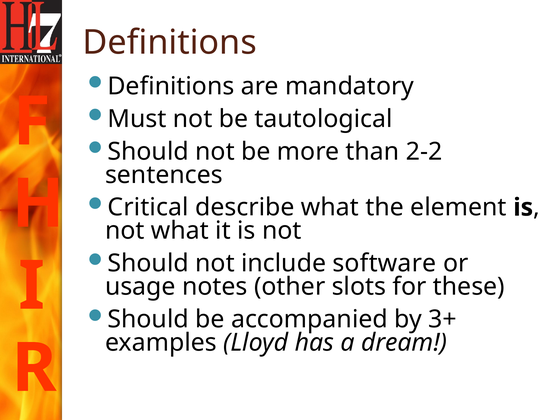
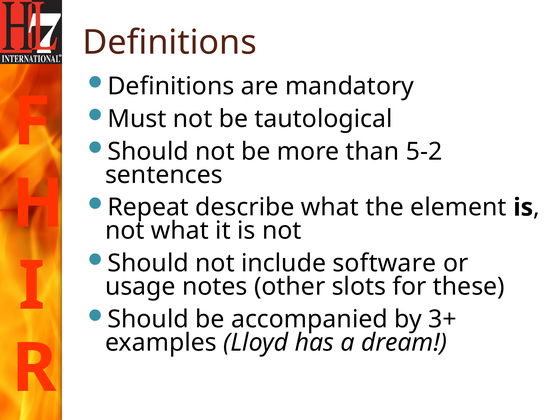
2-2: 2-2 -> 5-2 (424, 151)
Critical: Critical -> Repeat (148, 207)
